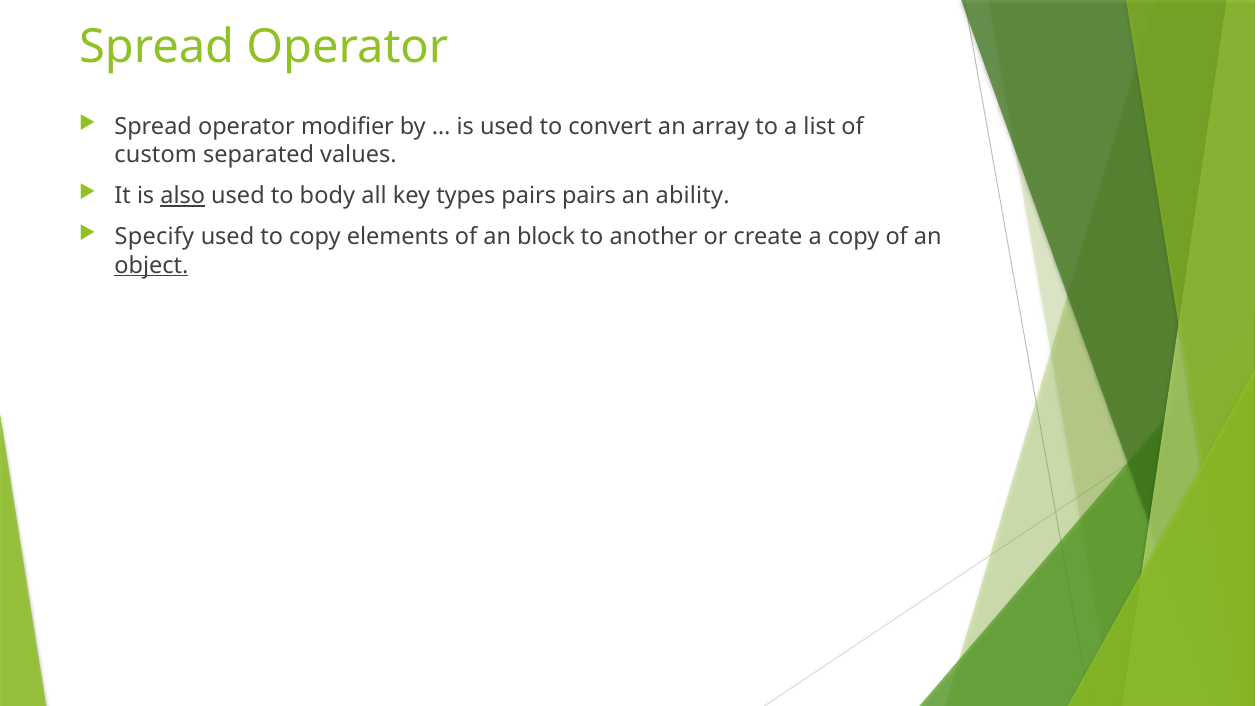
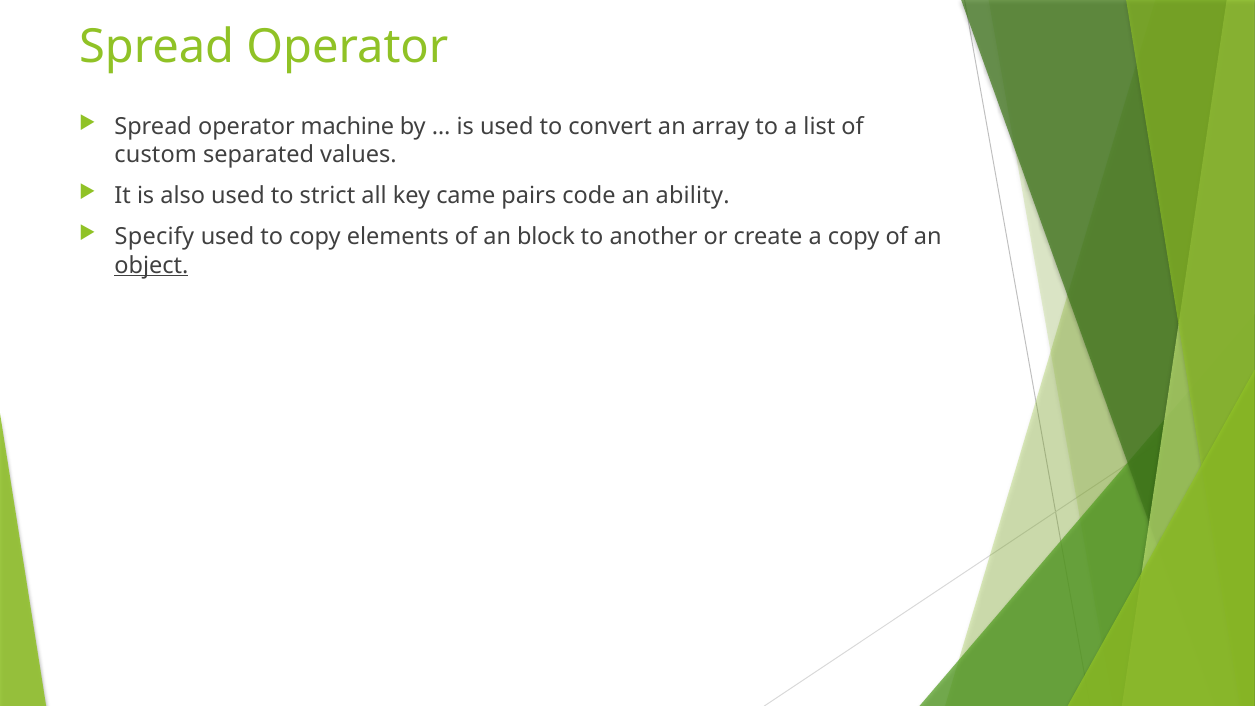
modifier: modifier -> machine (347, 126)
also underline: present -> none (183, 196)
body: body -> strict (327, 196)
types: types -> came (466, 196)
pairs pairs: pairs -> code (589, 196)
